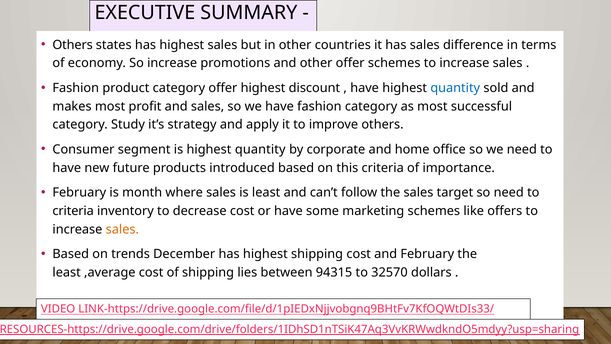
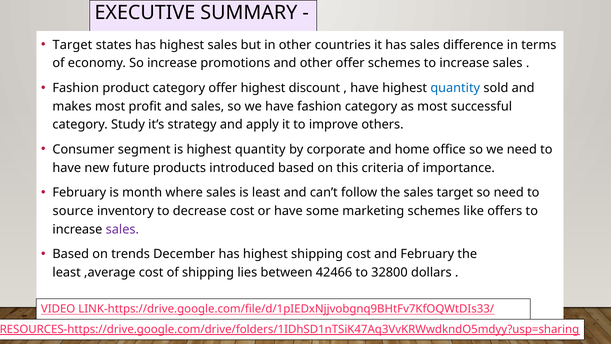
Others: Others -> Target (72, 45)
criteria: criteria -> source (73, 211)
sales colour: orange -> purple (122, 229)
94315: 94315 -> 42466 (334, 272)
32570: 32570 -> 32800 (389, 272)
